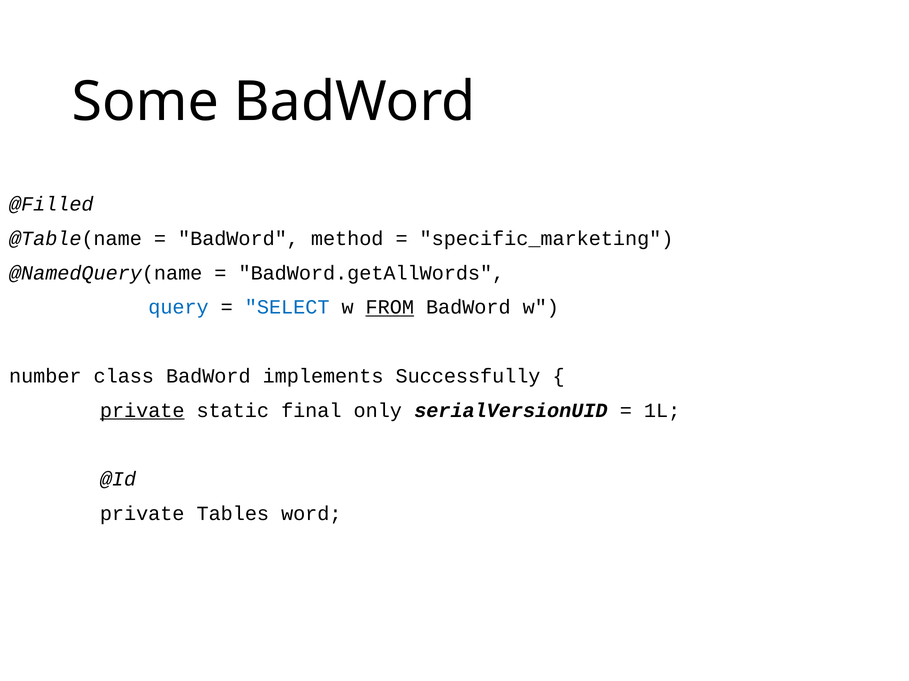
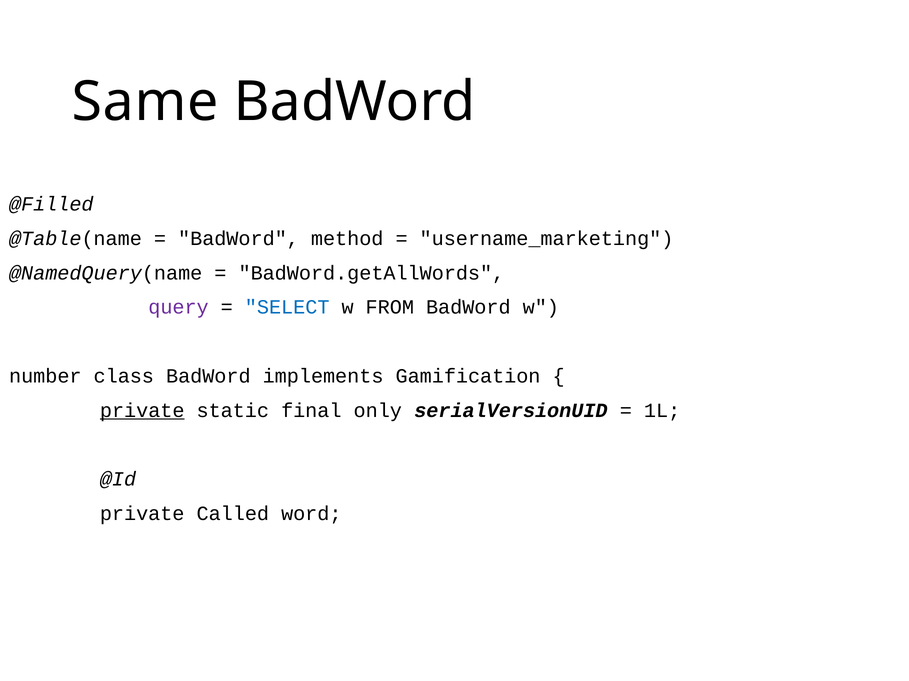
Some: Some -> Same (145, 102)
specific_marketing: specific_marketing -> username_marketing (547, 239)
query colour: blue -> purple (179, 308)
FROM underline: present -> none (390, 308)
Successfully: Successfully -> Gamification (468, 376)
Tables: Tables -> Called (233, 514)
